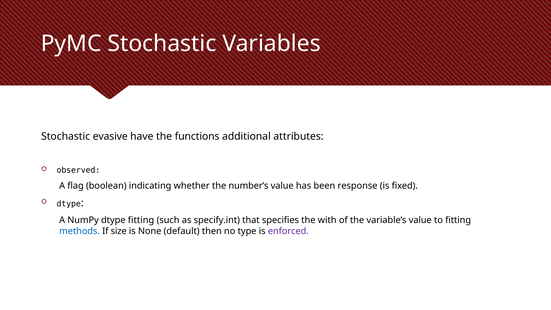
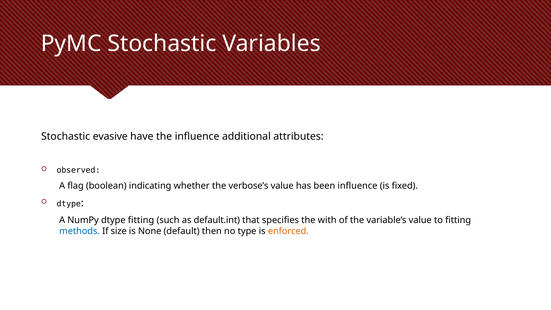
the functions: functions -> influence (197, 136)
number’s: number’s -> verbose’s (248, 186)
been response: response -> influence (357, 186)
specify.int: specify.int -> default.int (217, 220)
enforced colour: purple -> orange (288, 231)
